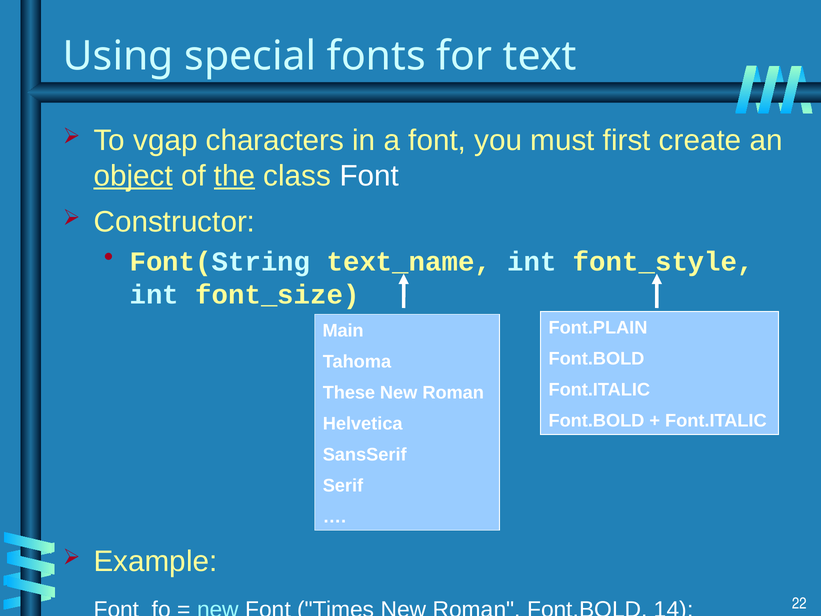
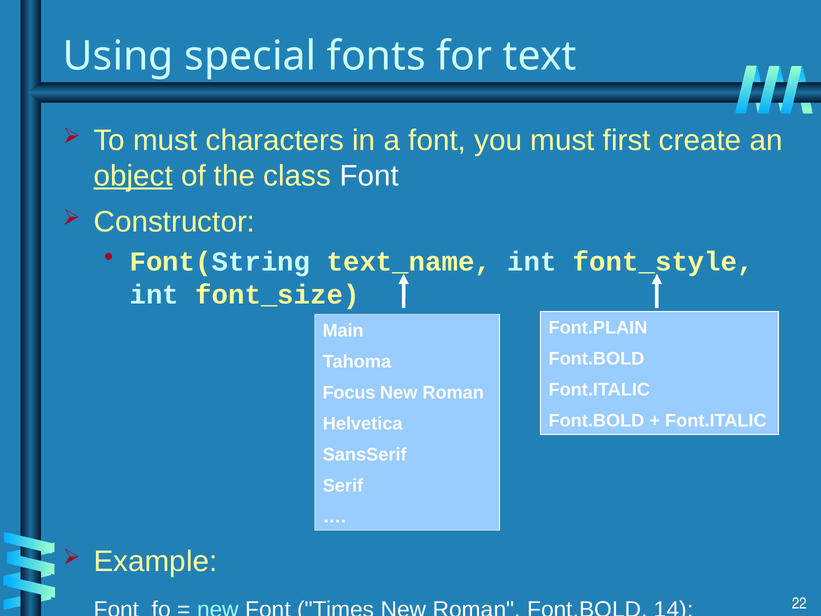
To vgap: vgap -> must (165, 140)
the underline: present -> none (235, 176)
These: These -> Focus (349, 392)
